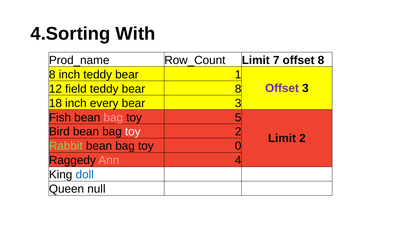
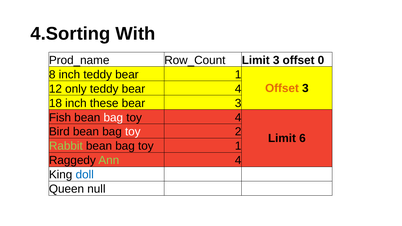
Limit 7: 7 -> 3 (276, 60)
offset 8: 8 -> 0 (321, 60)
Offset colour: purple -> orange (282, 88)
field: field -> only (76, 89)
bear 8: 8 -> 4 (238, 89)
every: every -> these (104, 103)
bag colour: pink -> white (113, 118)
toy 5: 5 -> 4 (238, 118)
Limit 2: 2 -> 6 (302, 138)
toy 0: 0 -> 1 (238, 146)
Ann colour: pink -> light green (109, 160)
